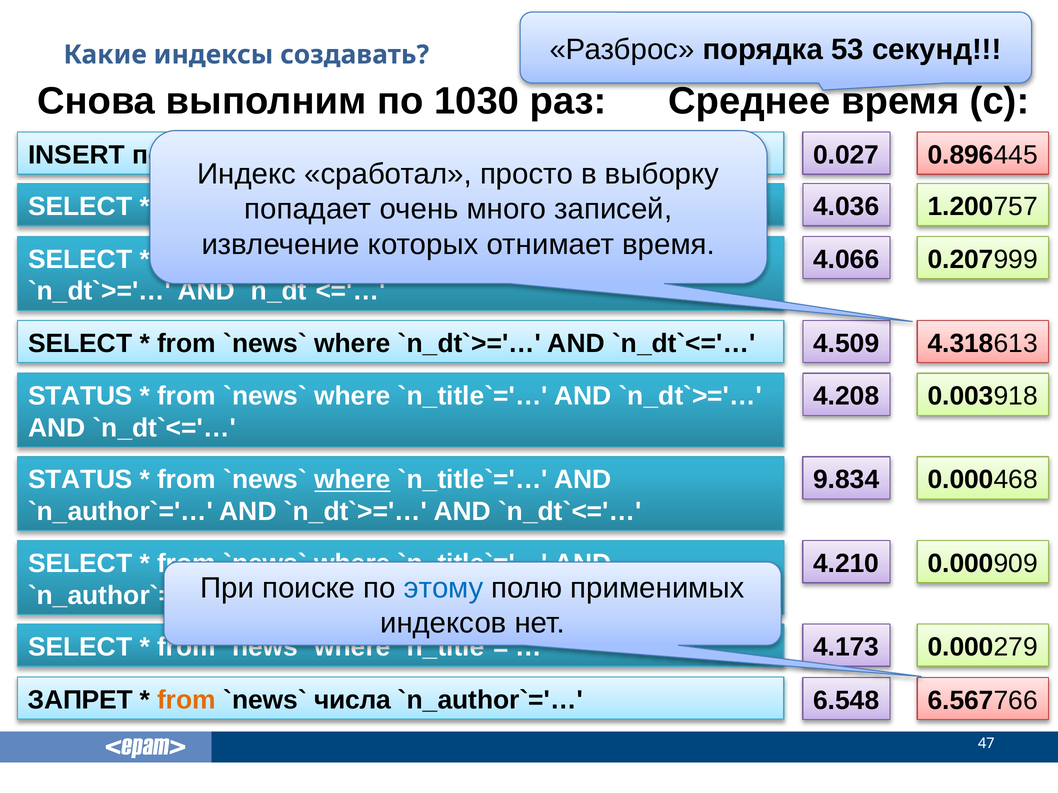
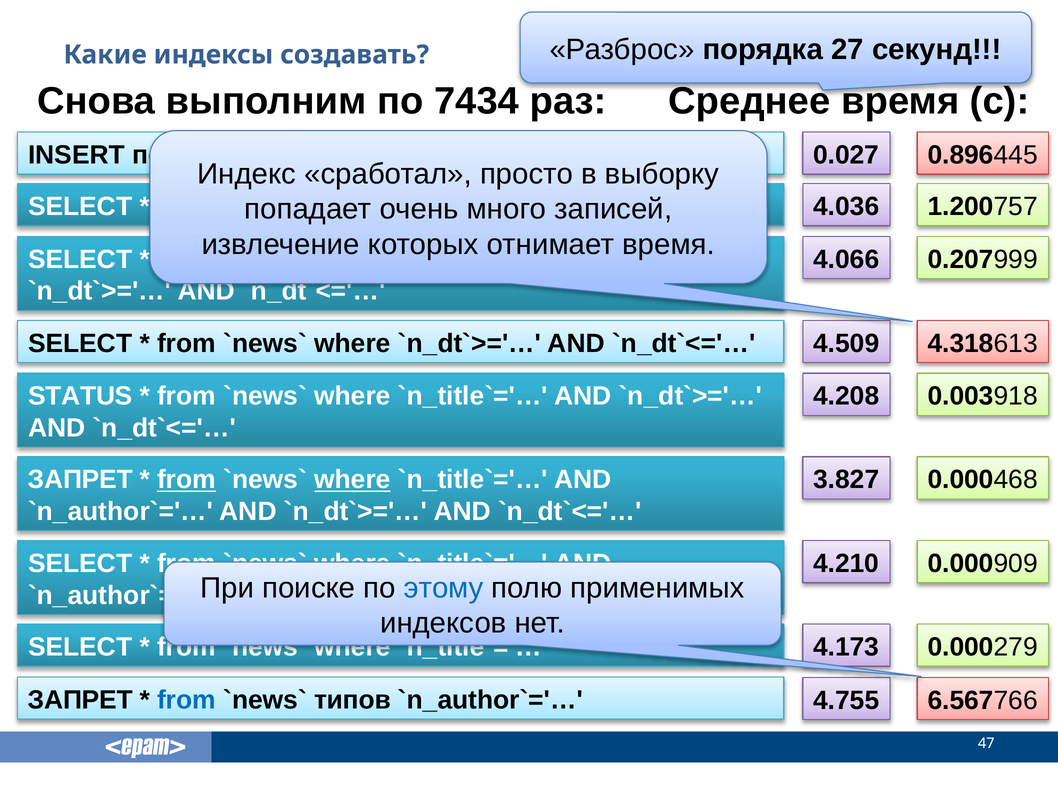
53: 53 -> 27 (847, 50)
1030: 1030 -> 7434 (477, 101)
STATUS: STATUS -> ЗАПРЕТ (80, 480)
from underline: none -> present (187, 480)
9.834: 9.834 -> 3.827 (846, 480)
from colour: orange -> blue (187, 700)
числа: числа -> типов (353, 700)
6.548: 6.548 -> 4.755 (846, 701)
